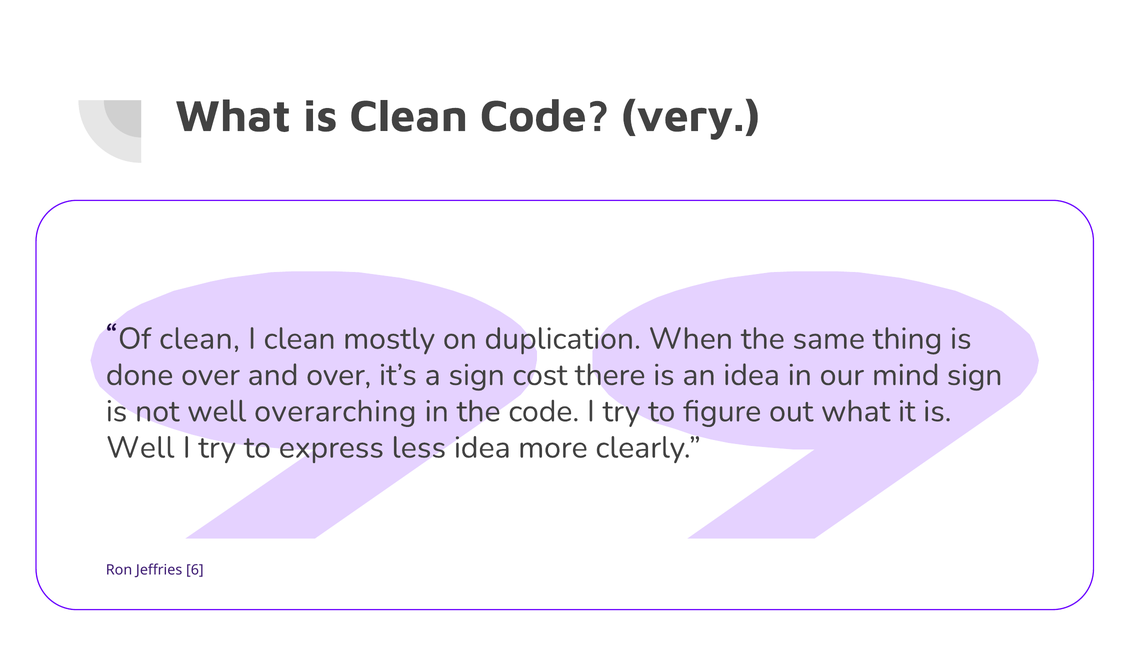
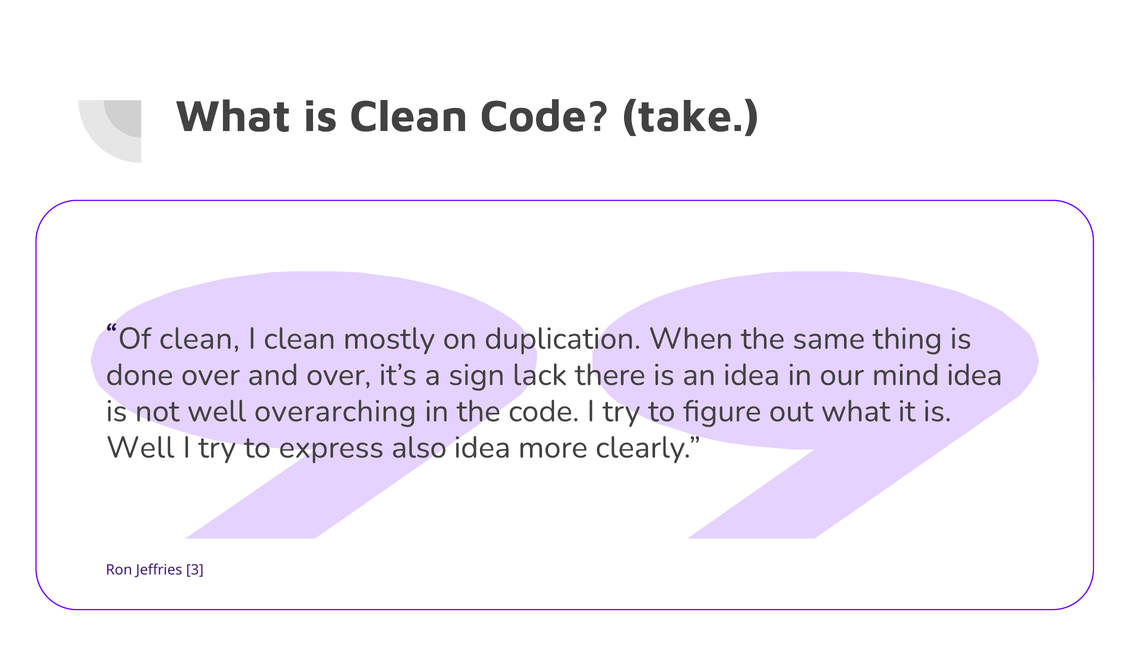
very: very -> take (690, 116)
cost: cost -> lack (540, 375)
mind sign: sign -> idea (975, 375)
less: less -> also (419, 448)
6: 6 -> 3 (195, 570)
